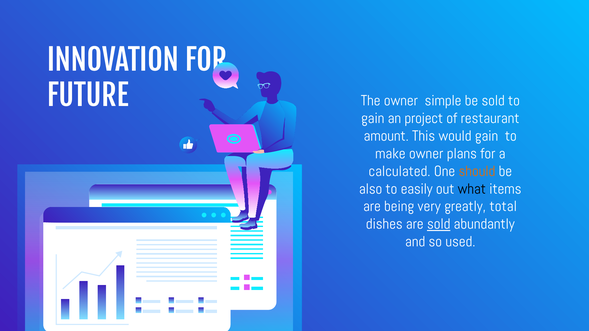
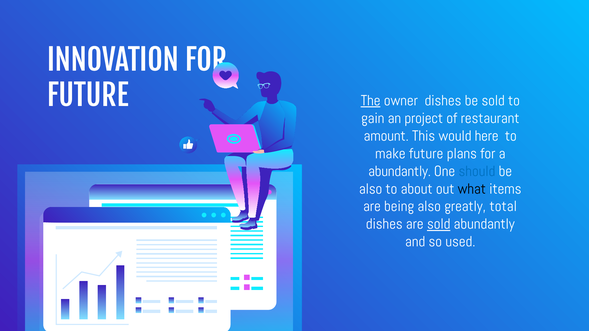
The underline: none -> present (371, 101)
owner simple: simple -> dishes (443, 101)
would gain: gain -> here (487, 136)
make owner: owner -> future (426, 154)
calculated: calculated -> abundantly (400, 171)
should colour: orange -> blue (477, 171)
easily: easily -> about (417, 189)
being very: very -> also (429, 207)
